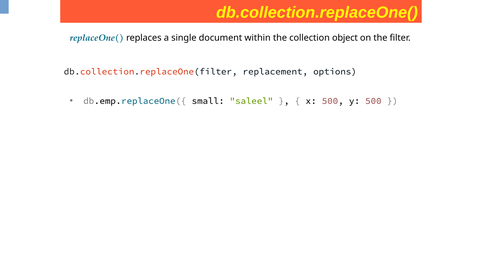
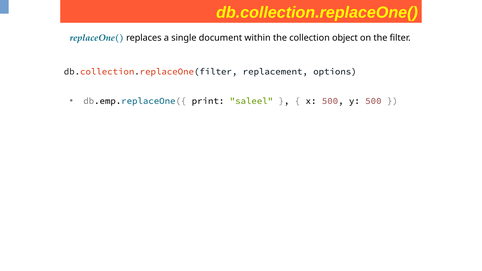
small: small -> print (208, 101)
